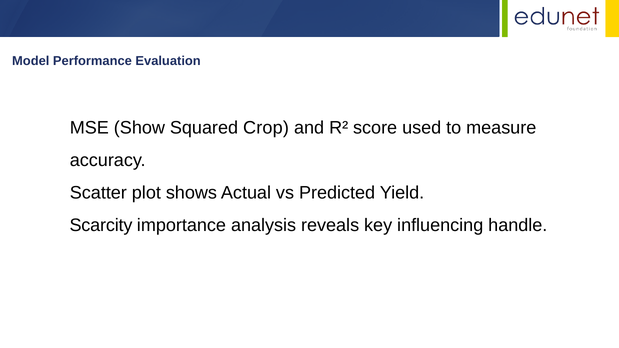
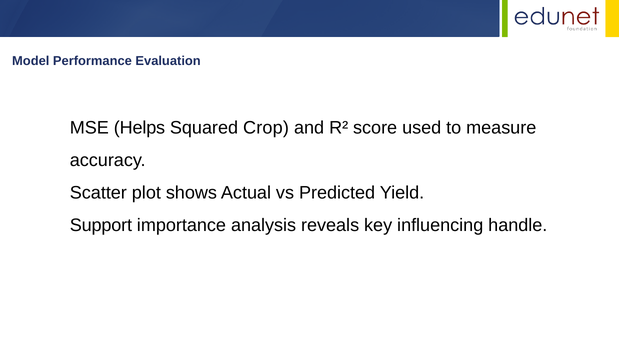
Show: Show -> Helps (140, 128)
Scarcity: Scarcity -> Support (101, 226)
